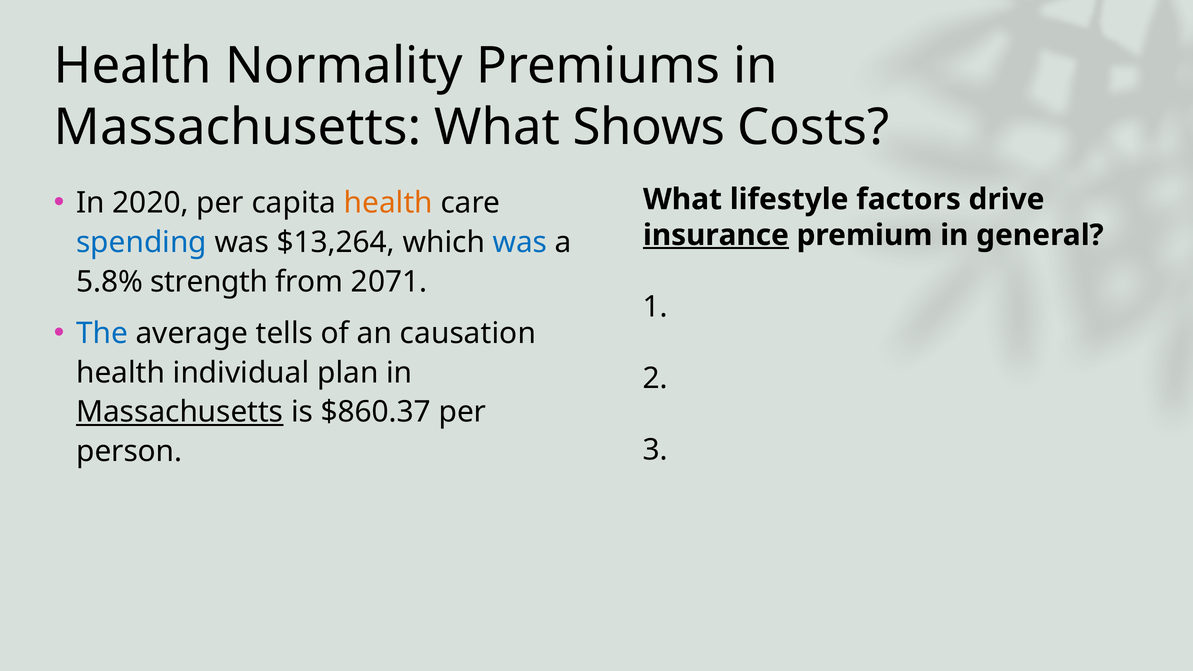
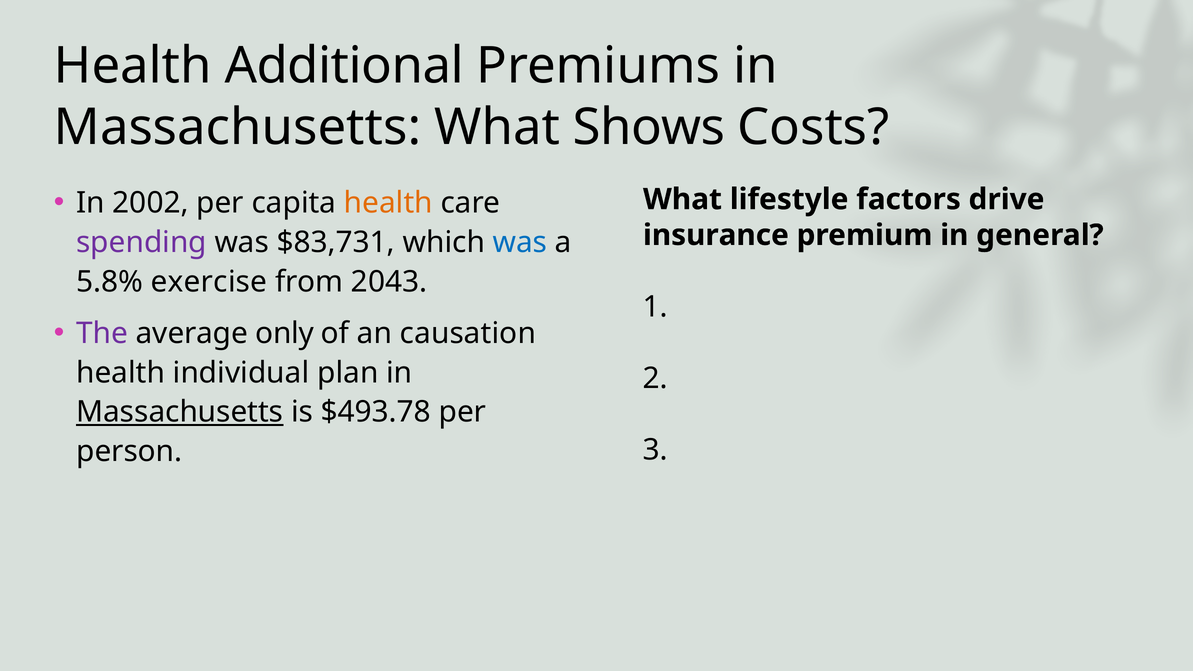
Normality: Normality -> Additional (344, 66)
2020: 2020 -> 2002 (151, 203)
insurance underline: present -> none (716, 235)
spending colour: blue -> purple (141, 242)
$13,264: $13,264 -> $83,731 (336, 242)
strength: strength -> exercise (209, 282)
2071: 2071 -> 2043 (389, 282)
The colour: blue -> purple (102, 333)
tells: tells -> only (285, 333)
$860.37: $860.37 -> $493.78 (376, 412)
